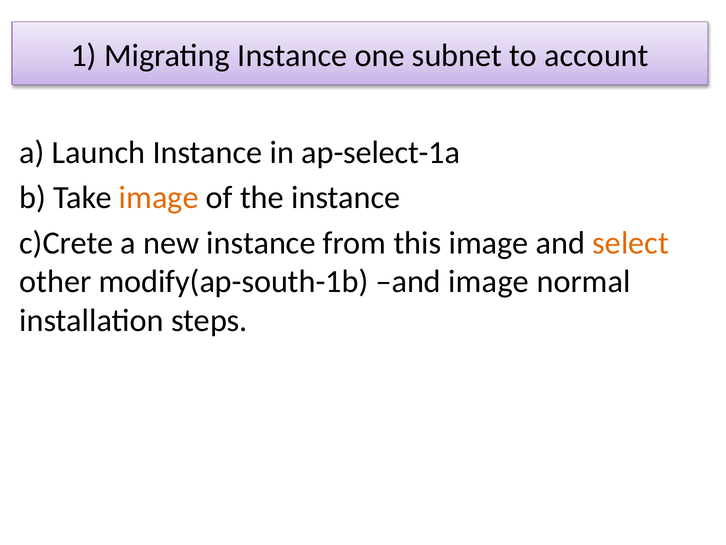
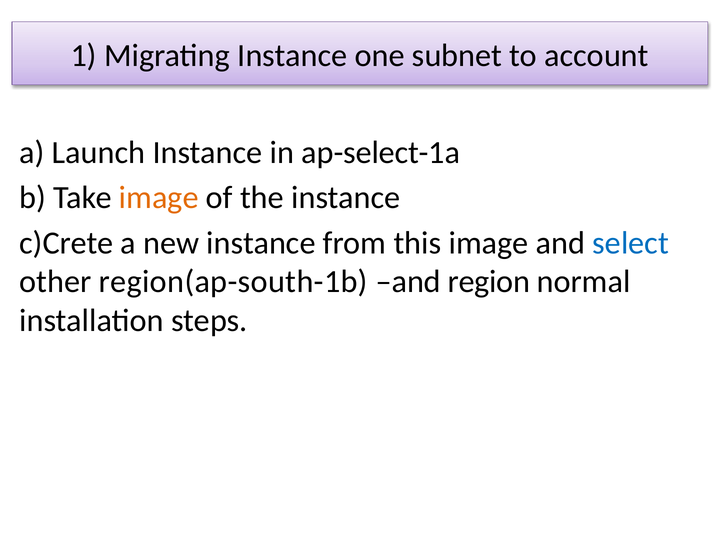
select colour: orange -> blue (631, 243)
modify(ap-south-1b: modify(ap-south-1b -> region(ap-south-1b (233, 281)
and image: image -> region (489, 281)
